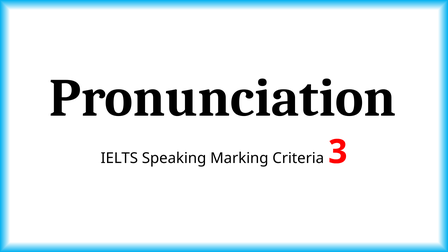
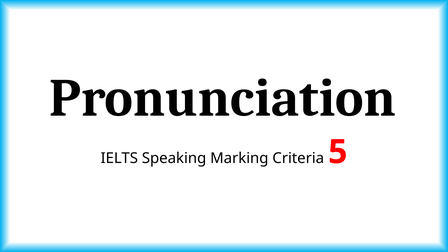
3: 3 -> 5 (338, 152)
